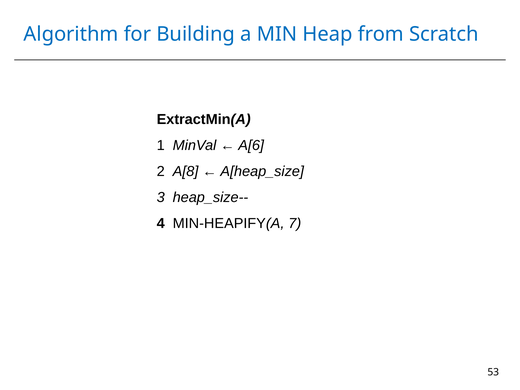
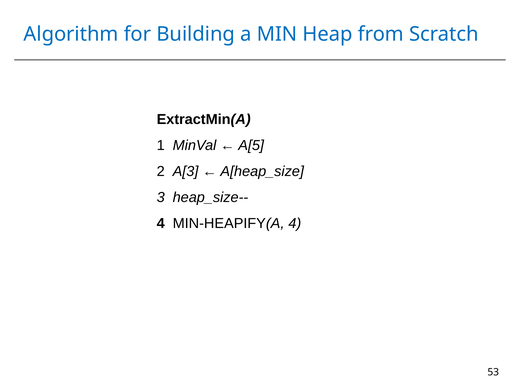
A[6: A[6 -> A[5 (251, 145)
A[8: A[8 -> A[3 (186, 171)
MIN-HEAPIFY(A 7: 7 -> 4 (295, 223)
